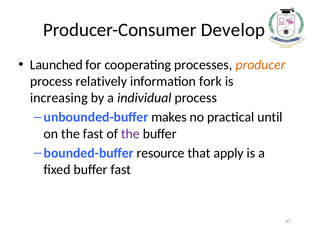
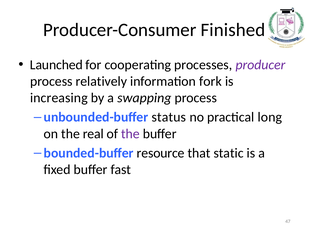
Develop: Develop -> Finished (233, 30)
producer colour: orange -> purple (260, 65)
individual: individual -> swapping (144, 98)
makes: makes -> status (169, 117)
until: until -> long (270, 117)
the fast: fast -> real (93, 134)
apply: apply -> static (229, 153)
